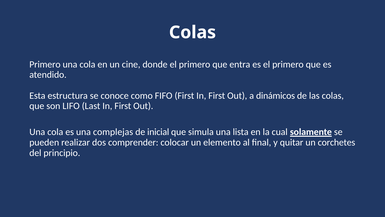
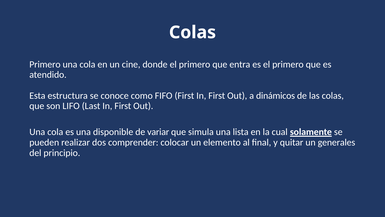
complejas: complejas -> disponible (113, 132)
inicial: inicial -> variar (158, 132)
corchetes: corchetes -> generales (336, 142)
